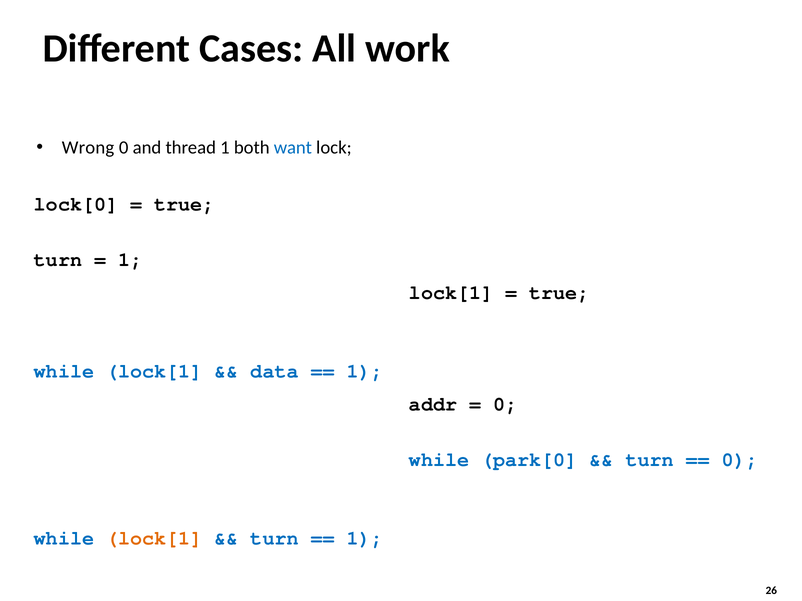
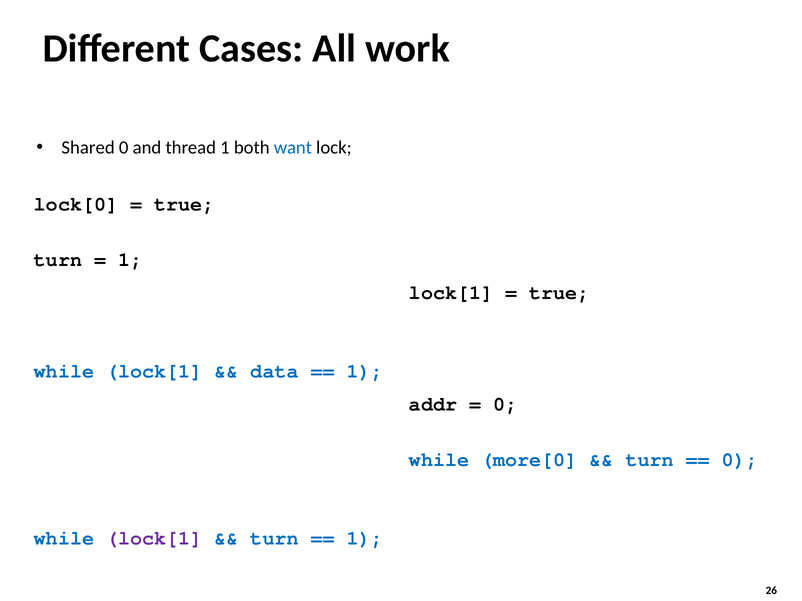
Wrong: Wrong -> Shared (88, 148)
park[0: park[0 -> more[0 (529, 460)
lock[1 colour: orange -> purple (154, 539)
